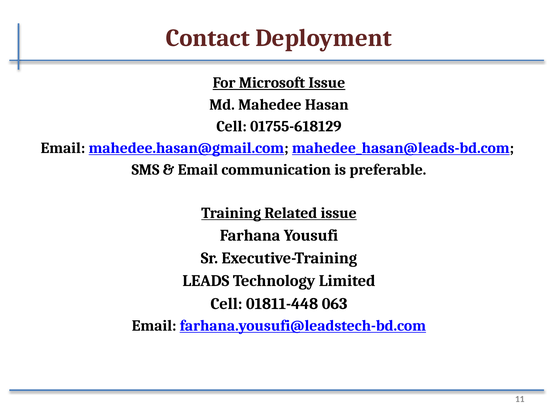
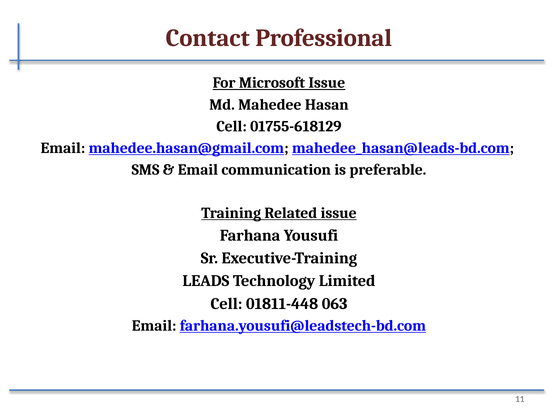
Deployment: Deployment -> Professional (324, 38)
